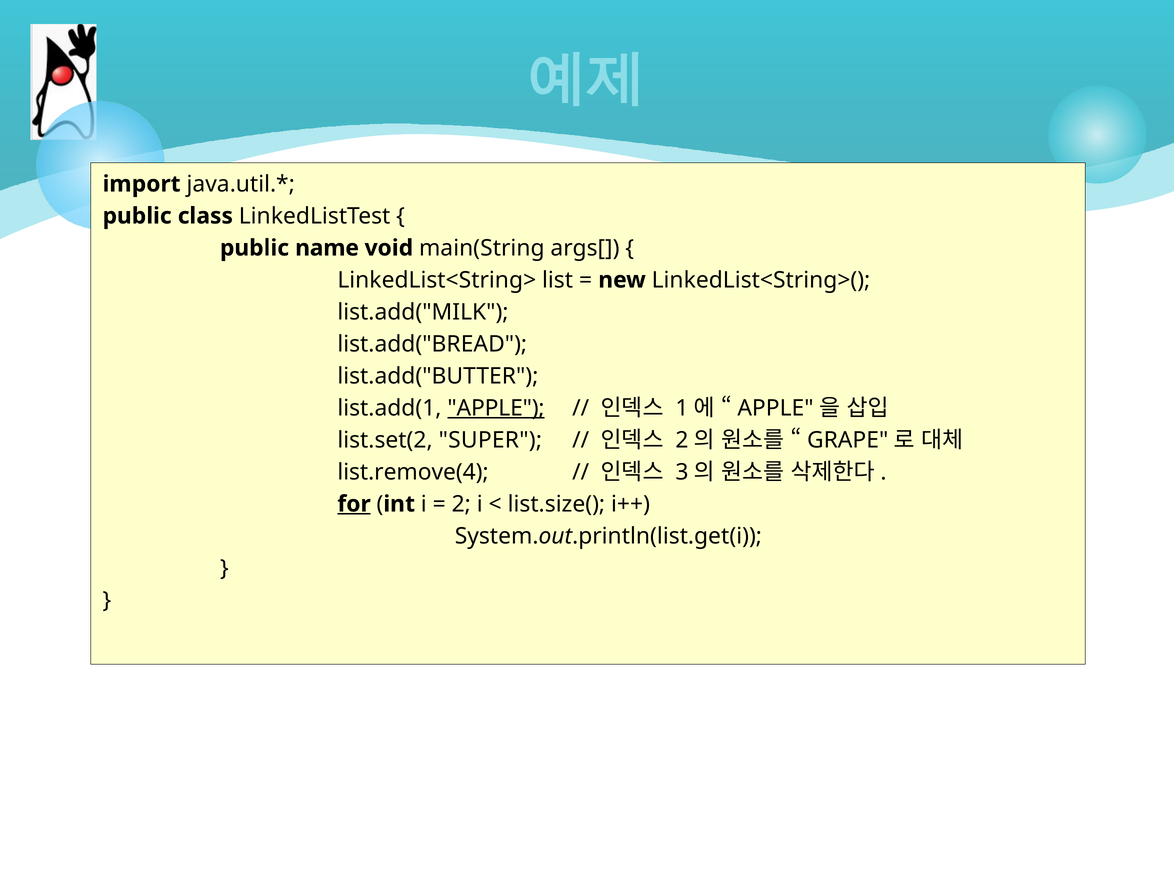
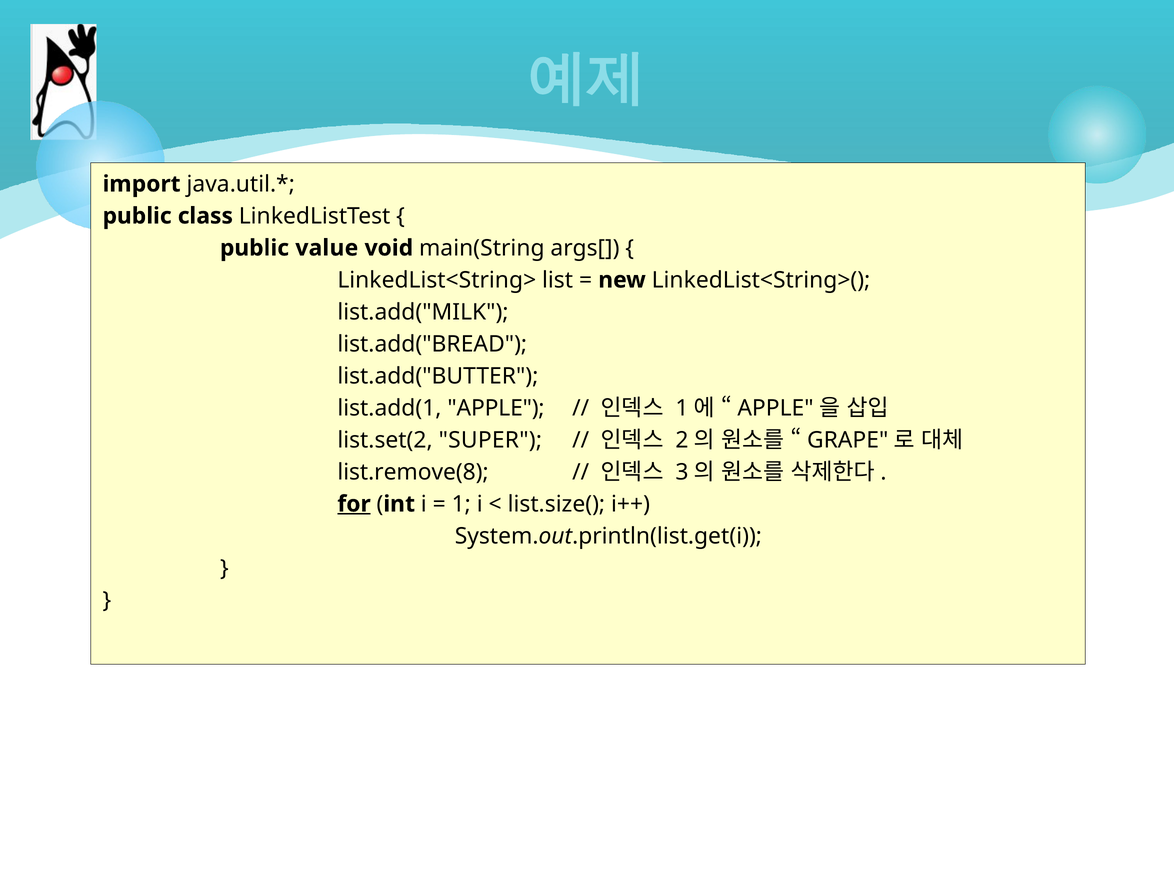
name: name -> value (327, 248)
APPLE underline: present -> none (496, 408)
list.remove(4: list.remove(4 -> list.remove(8 (413, 472)
2: 2 -> 1 (461, 504)
